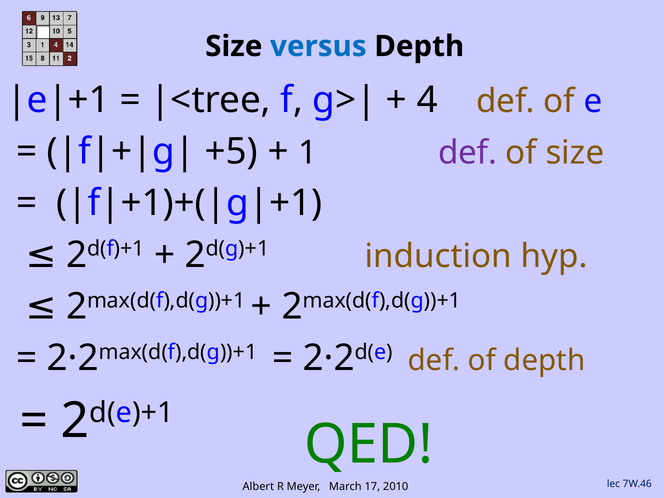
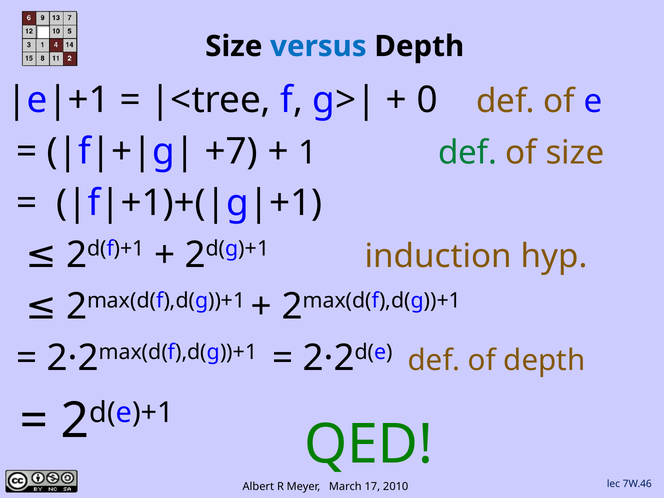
4: 4 -> 0 (427, 100)
+5: +5 -> +7 (231, 152)
def colour: purple -> green (468, 153)
